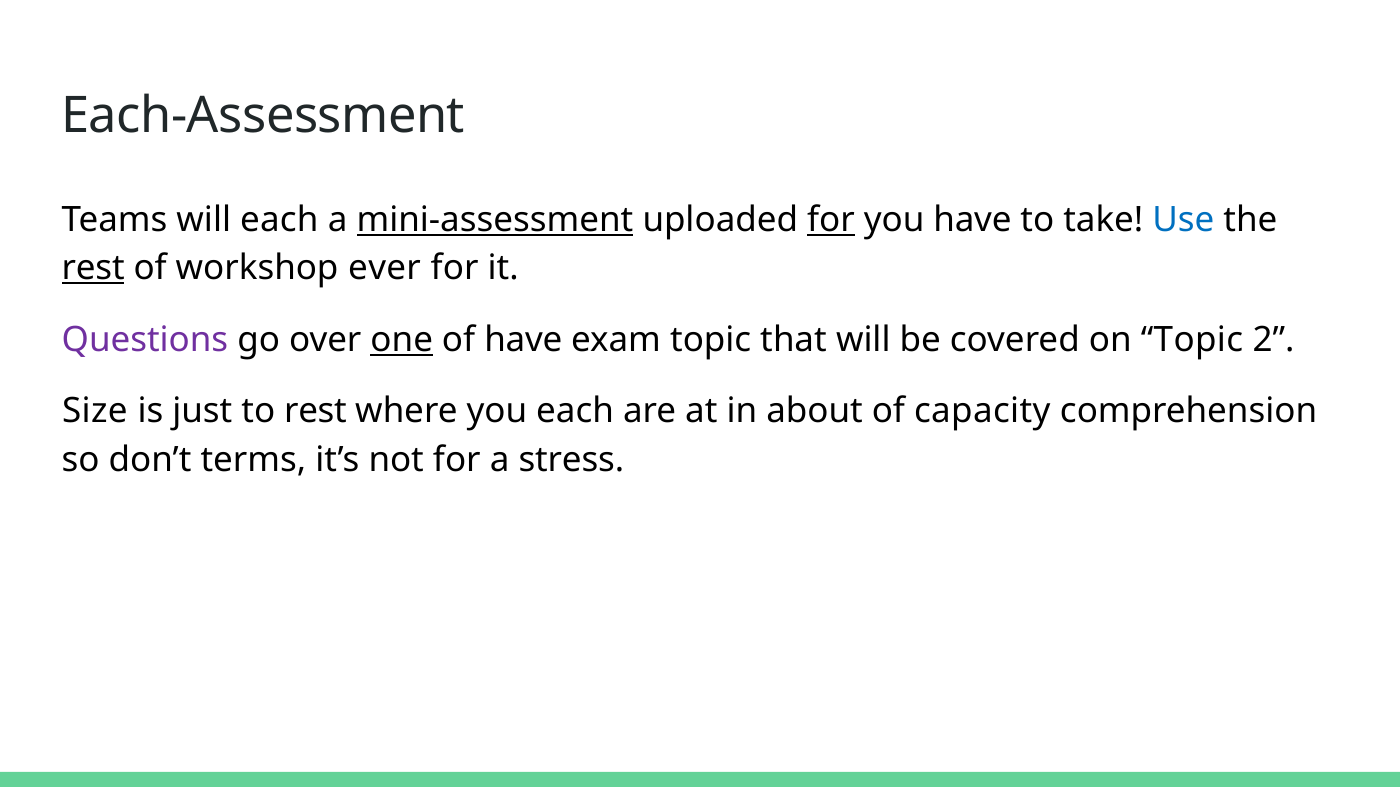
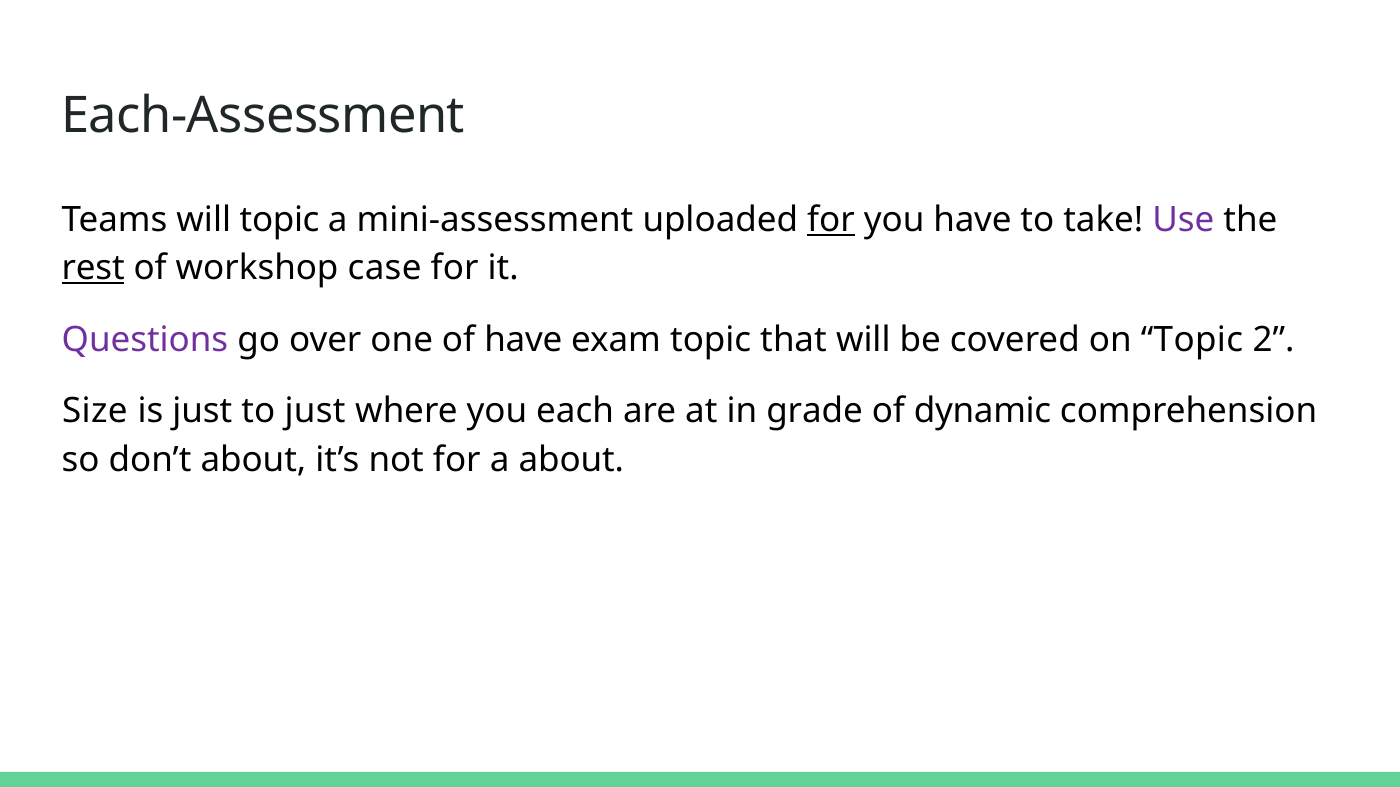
will each: each -> topic (280, 220)
mini-assessment underline: present -> none (495, 220)
Use colour: blue -> purple (1183, 220)
ever: ever -> case (385, 268)
one underline: present -> none (402, 340)
to rest: rest -> just (315, 412)
about: about -> grade (815, 412)
capacity: capacity -> dynamic (983, 412)
don’t terms: terms -> about (253, 460)
a stress: stress -> about (571, 460)
